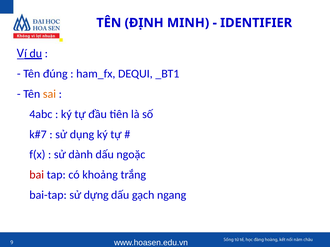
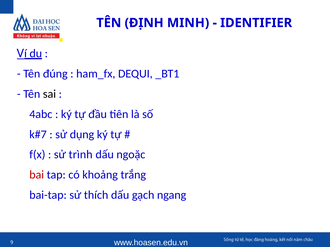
sai colour: orange -> black (49, 94)
dành: dành -> trình (81, 155)
dựng: dựng -> thích (96, 195)
